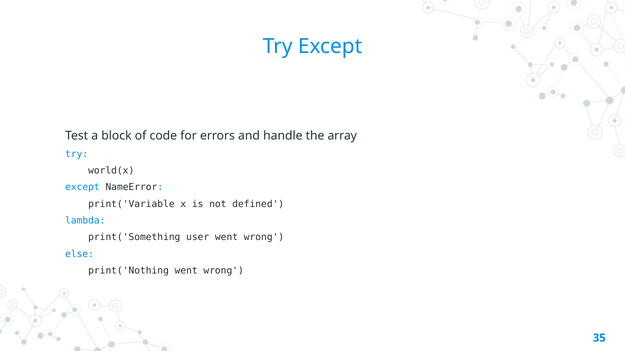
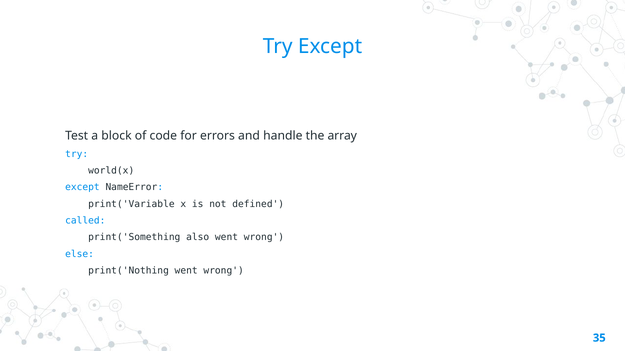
lambda: lambda -> called (85, 221)
user: user -> also (198, 238)
